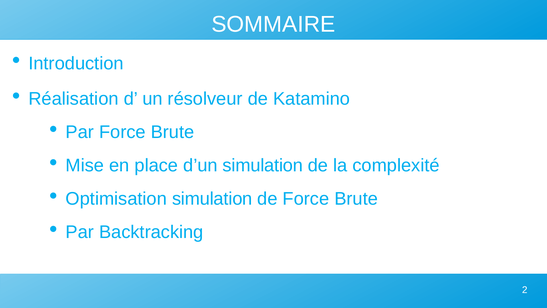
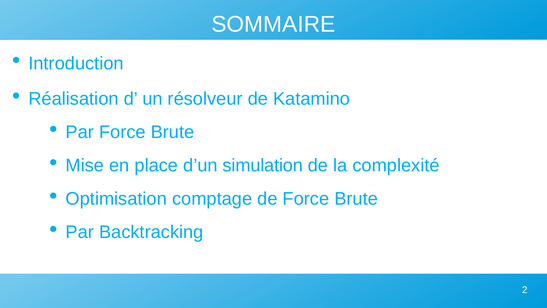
Optimisation simulation: simulation -> comptage (212, 199)
